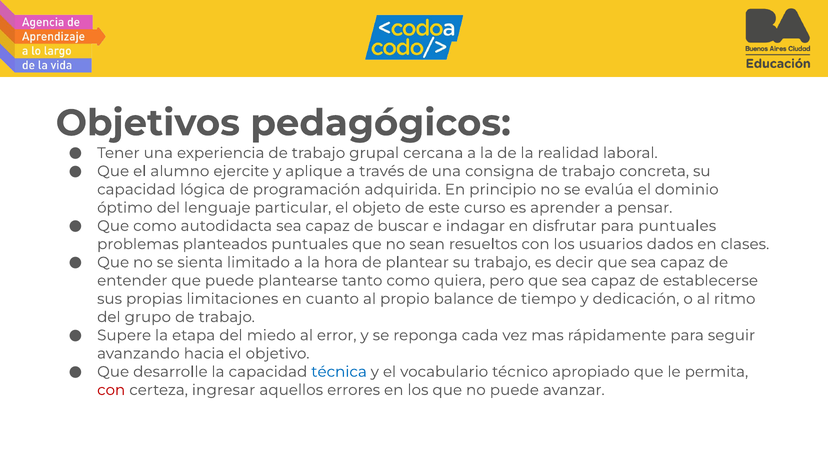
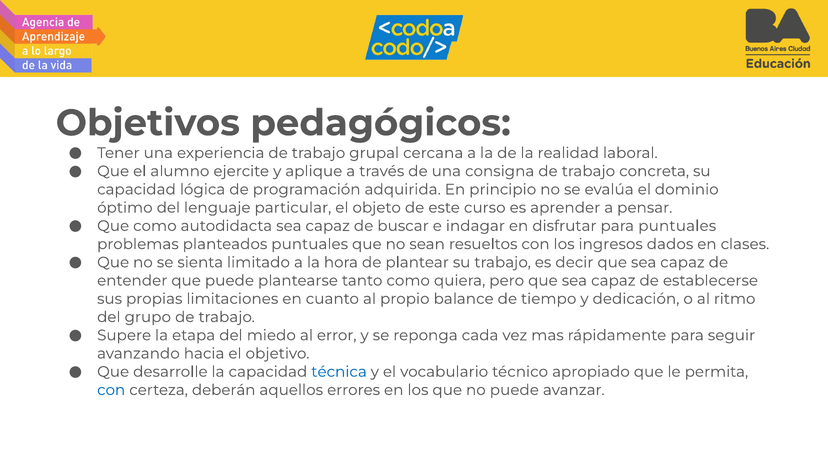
usuarios: usuarios -> ingresos (611, 244)
con colour: red -> blue (111, 390)
ingresar: ingresar -> deberán (224, 390)
